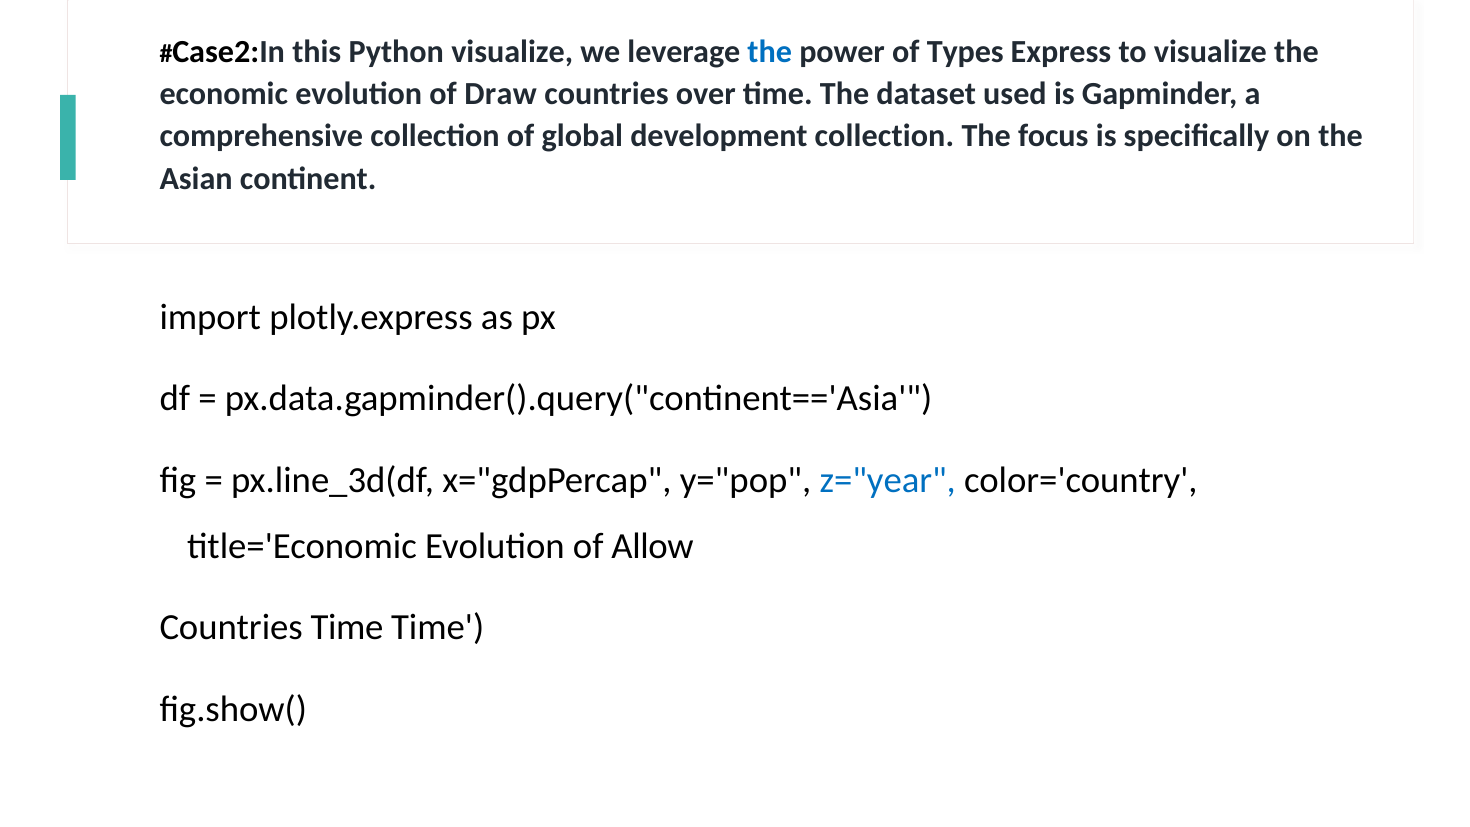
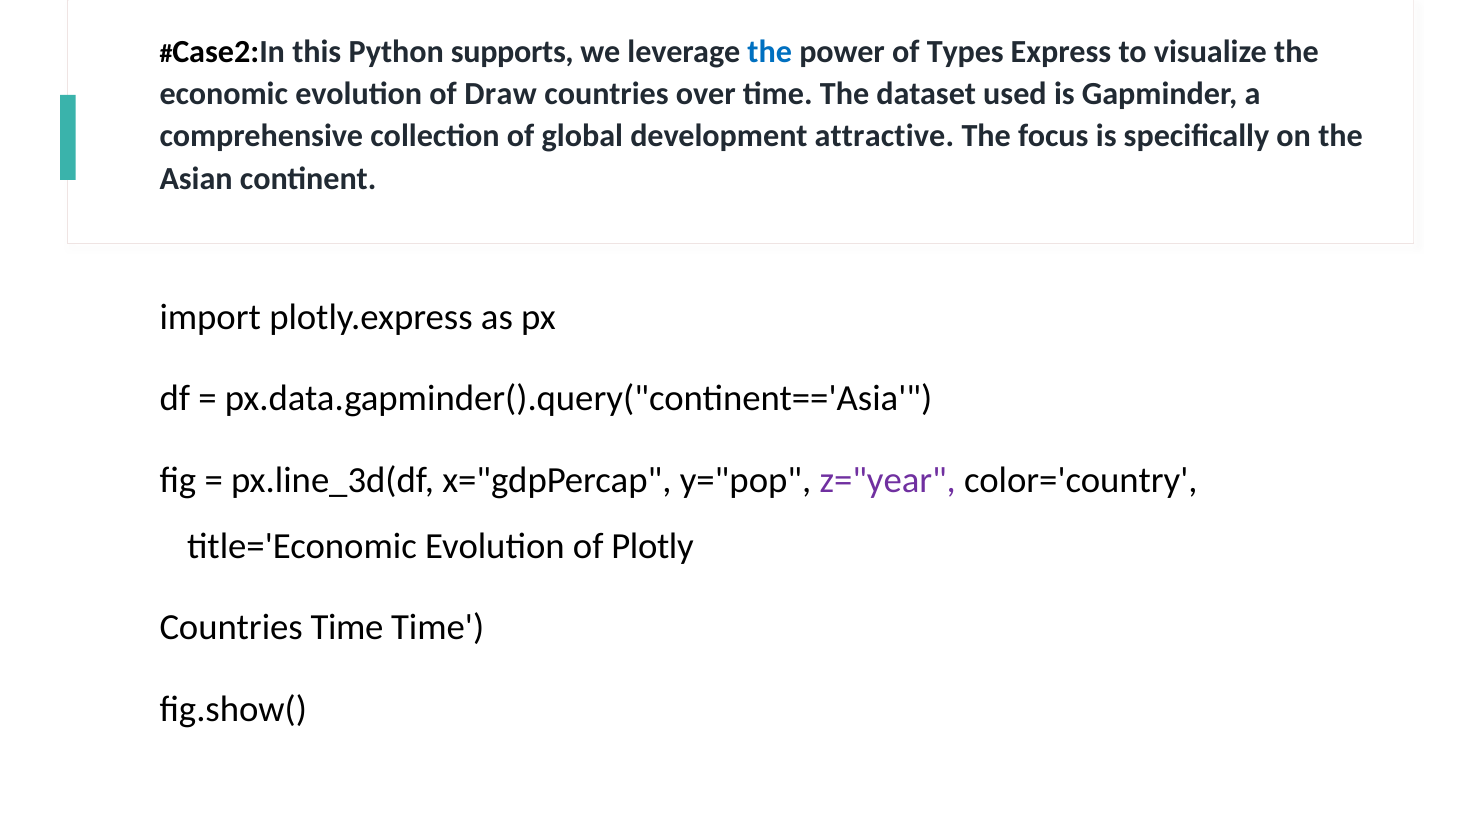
Python visualize: visualize -> supports (512, 52)
development collection: collection -> attractive (884, 136)
z="year colour: blue -> purple (888, 480)
Allow: Allow -> Plotly (653, 546)
